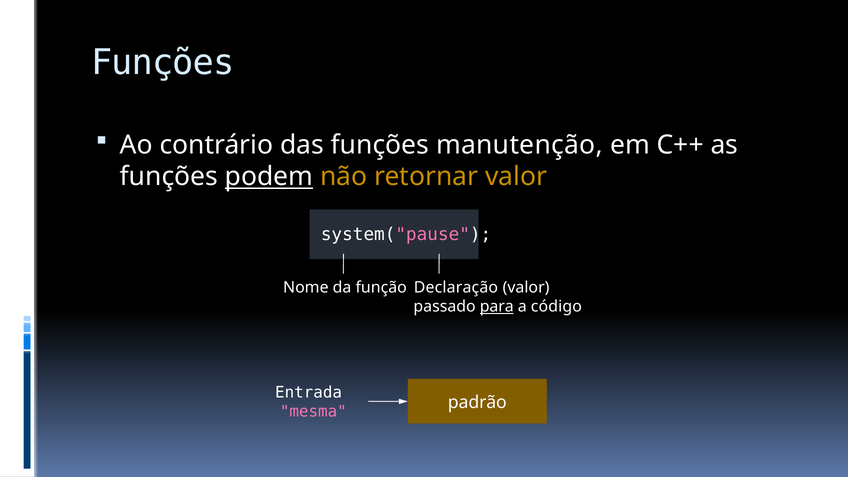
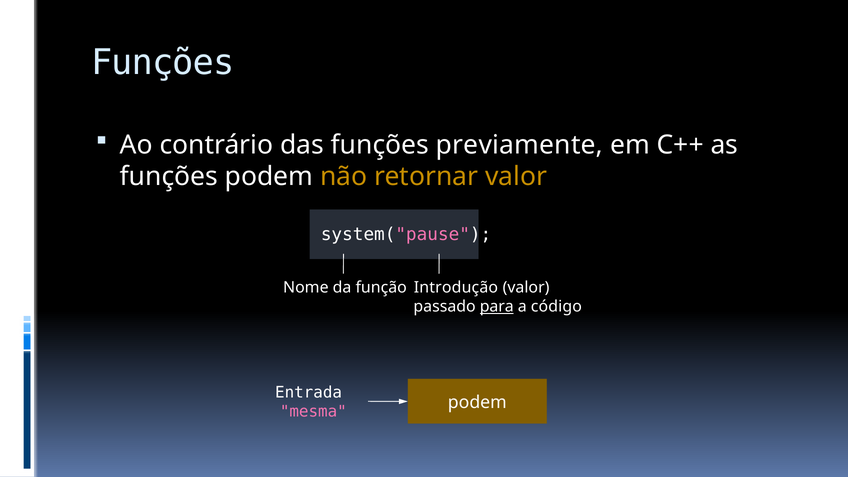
manutenção: manutenção -> previamente (519, 145)
podem underline: present -> none (269, 177)
Declaração: Declaração -> Introdução (456, 287)
padrão: padrão -> podem (477, 402)
